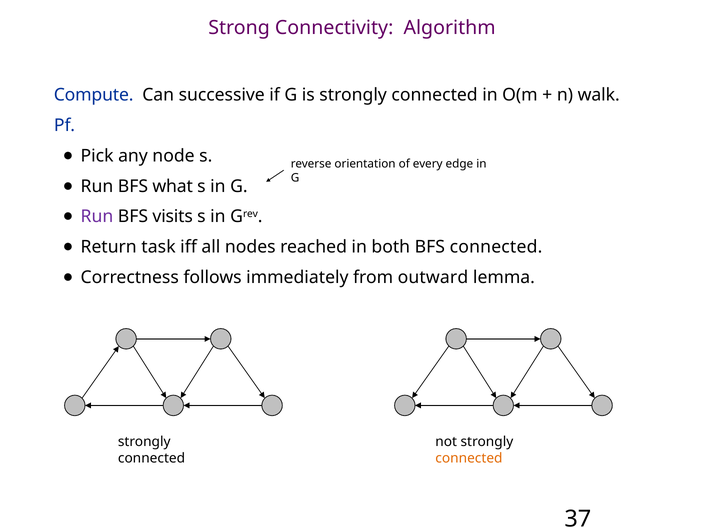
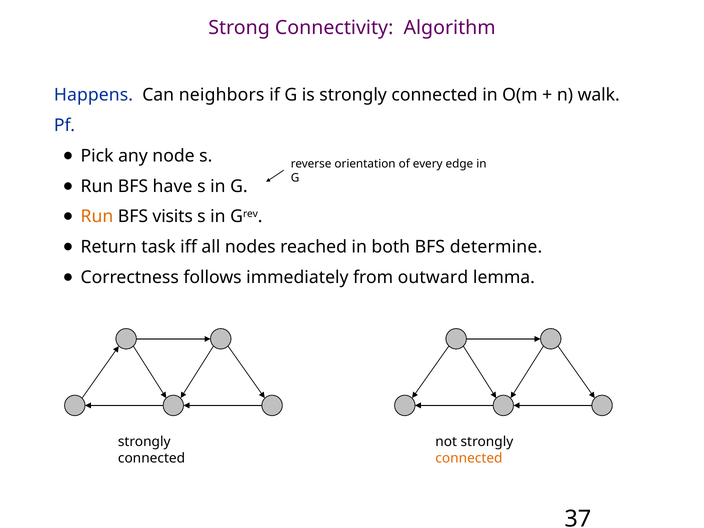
Compute: Compute -> Happens (94, 95)
successive: successive -> neighbors (222, 95)
what: what -> have (173, 186)
Run colour: purple -> orange (97, 217)
BFS connected: connected -> determine (496, 247)
